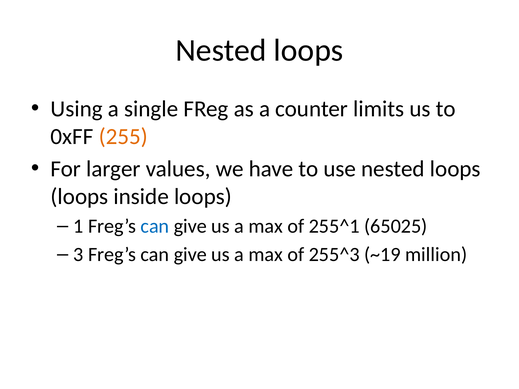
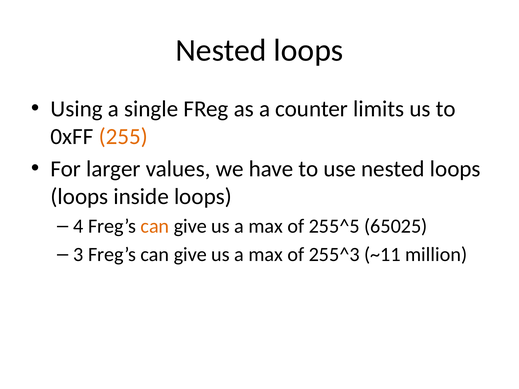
1: 1 -> 4 (78, 226)
can colour: blue -> orange (155, 226)
255^1: 255^1 -> 255^5 (334, 226)
~19: ~19 -> ~11 (382, 255)
